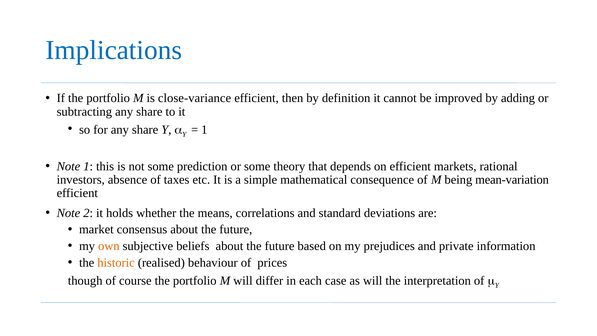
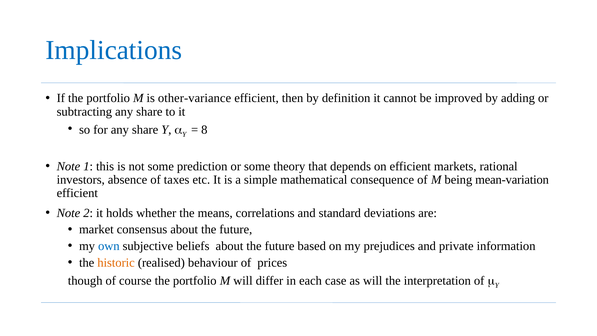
close-variance: close-variance -> other-variance (195, 98)
1: 1 -> 8 (204, 130)
own colour: orange -> blue (109, 246)
